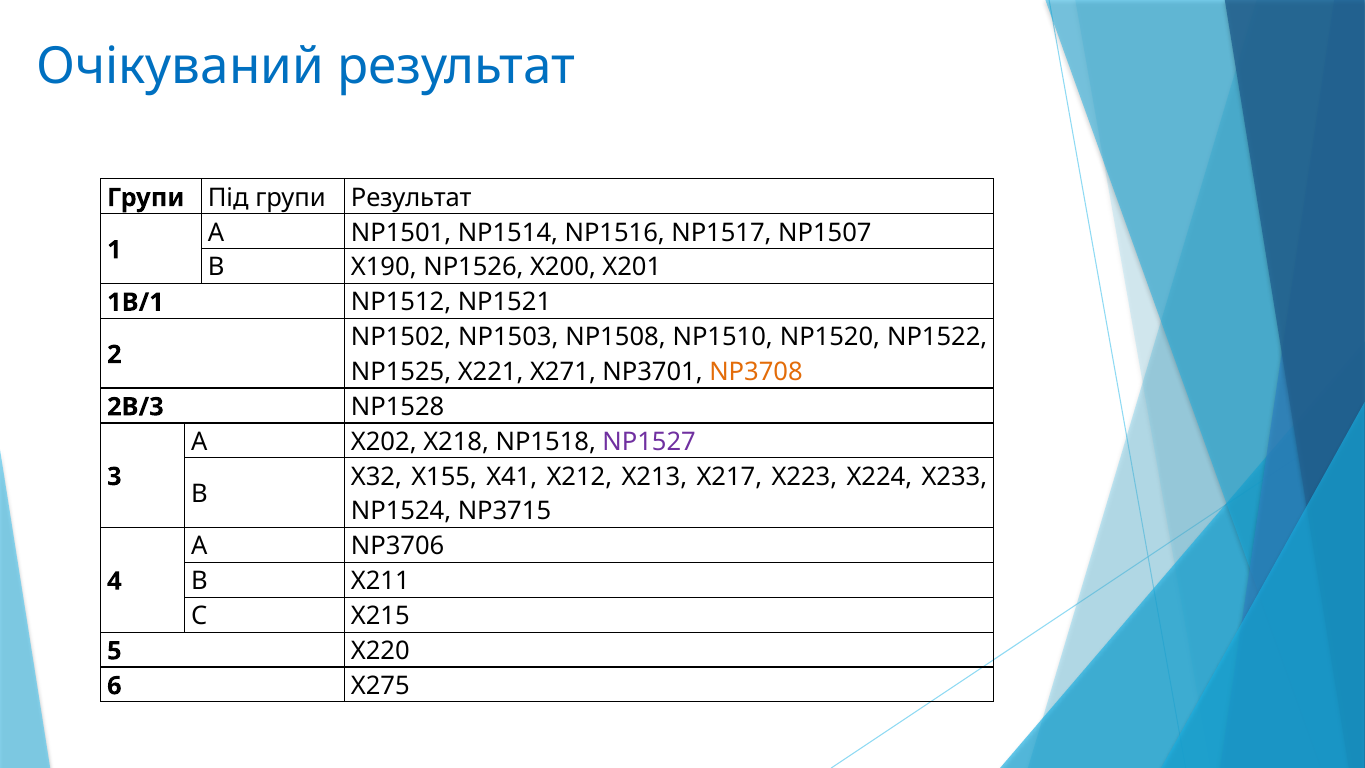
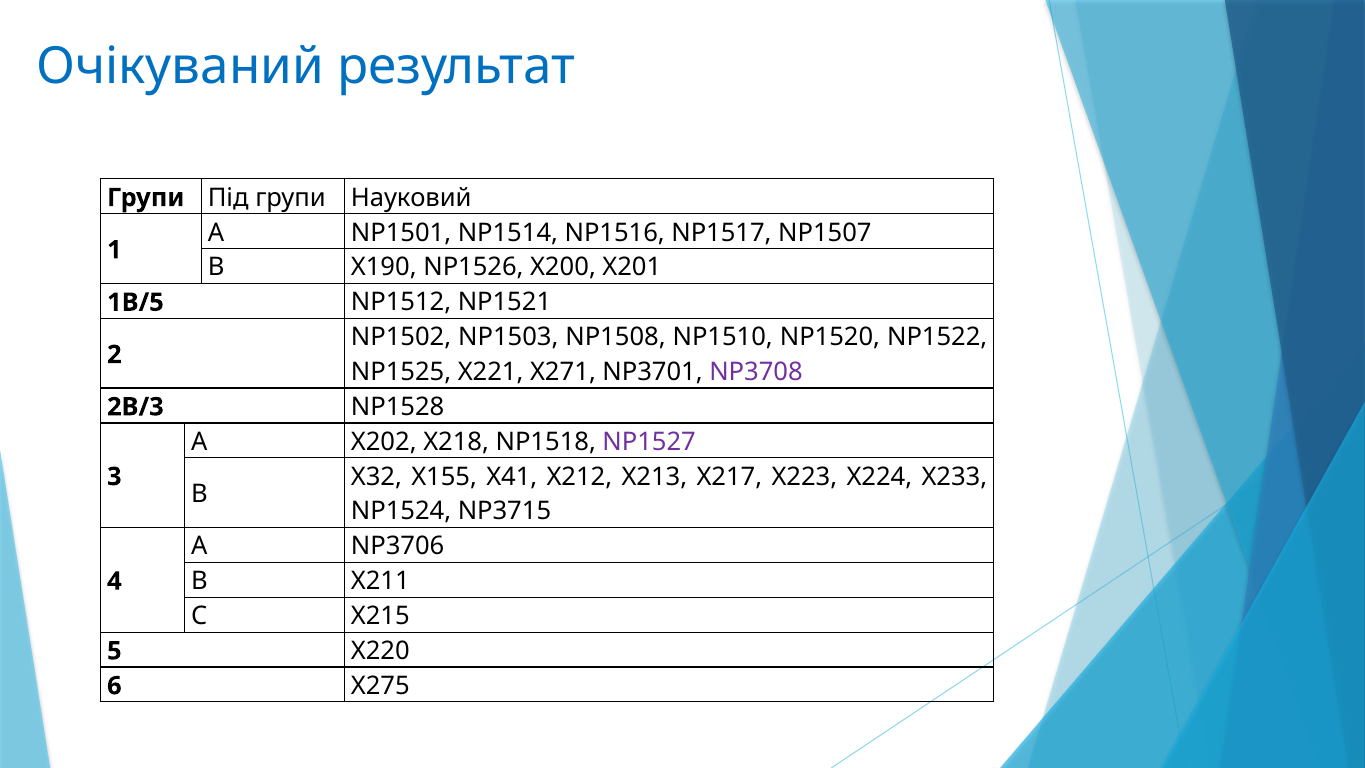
групи Результат: Результат -> Науковий (411, 198)
1B/1: 1B/1 -> 1B/5 (135, 302)
NP3708 colour: orange -> purple (756, 372)
